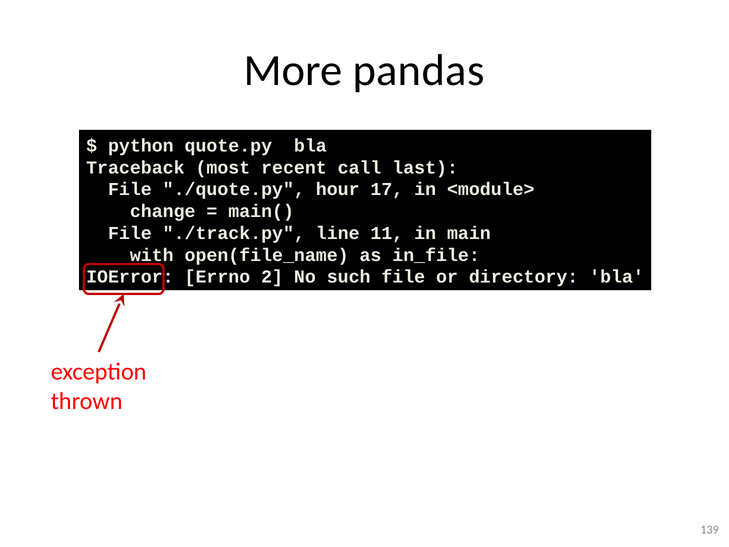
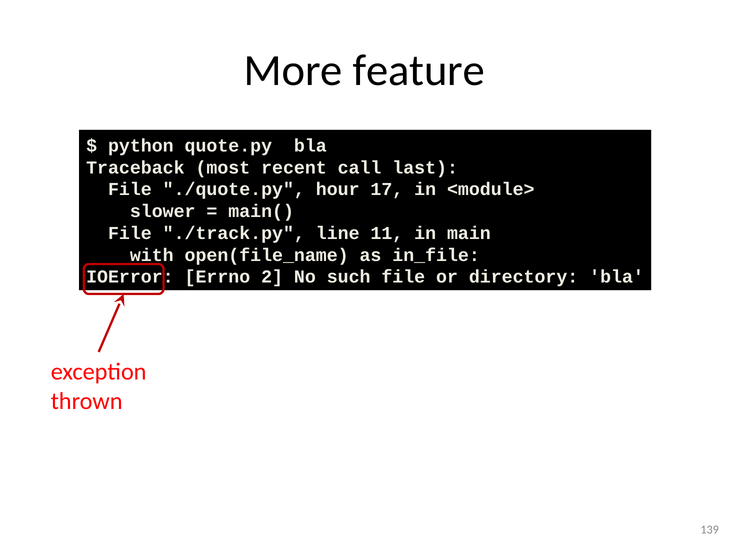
pandas: pandas -> feature (419, 71)
change: change -> slower (163, 211)
